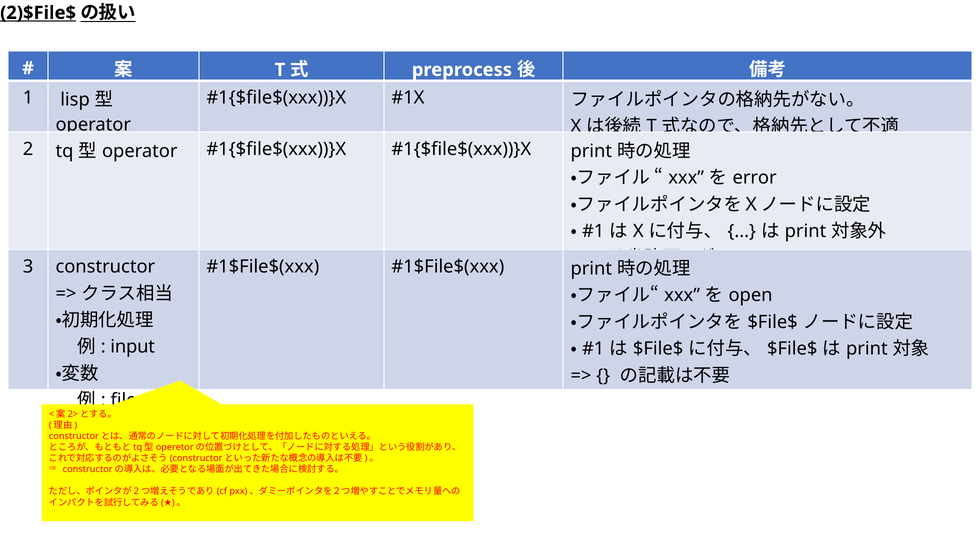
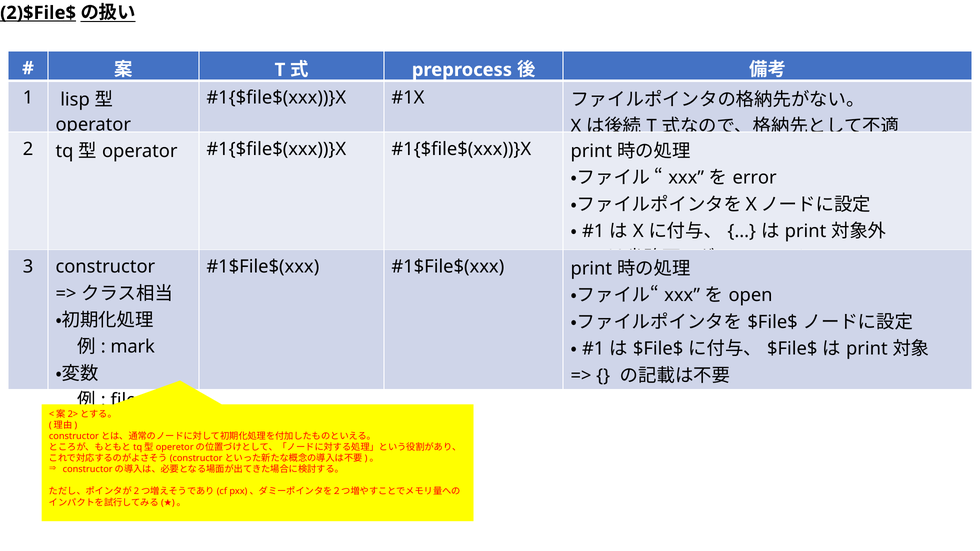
input: input -> mark (133, 347)
